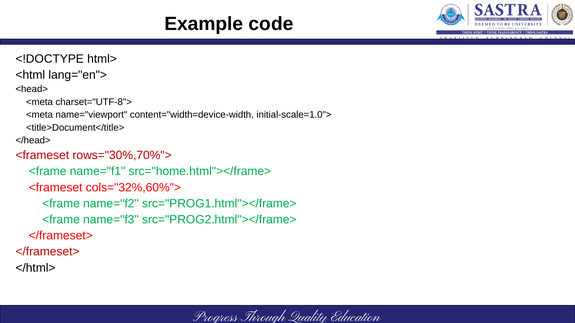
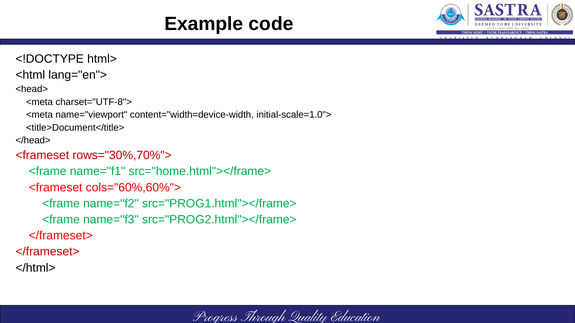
cols="32%,60%">: cols="32%,60%"> -> cols="60%,60%"> (133, 188)
